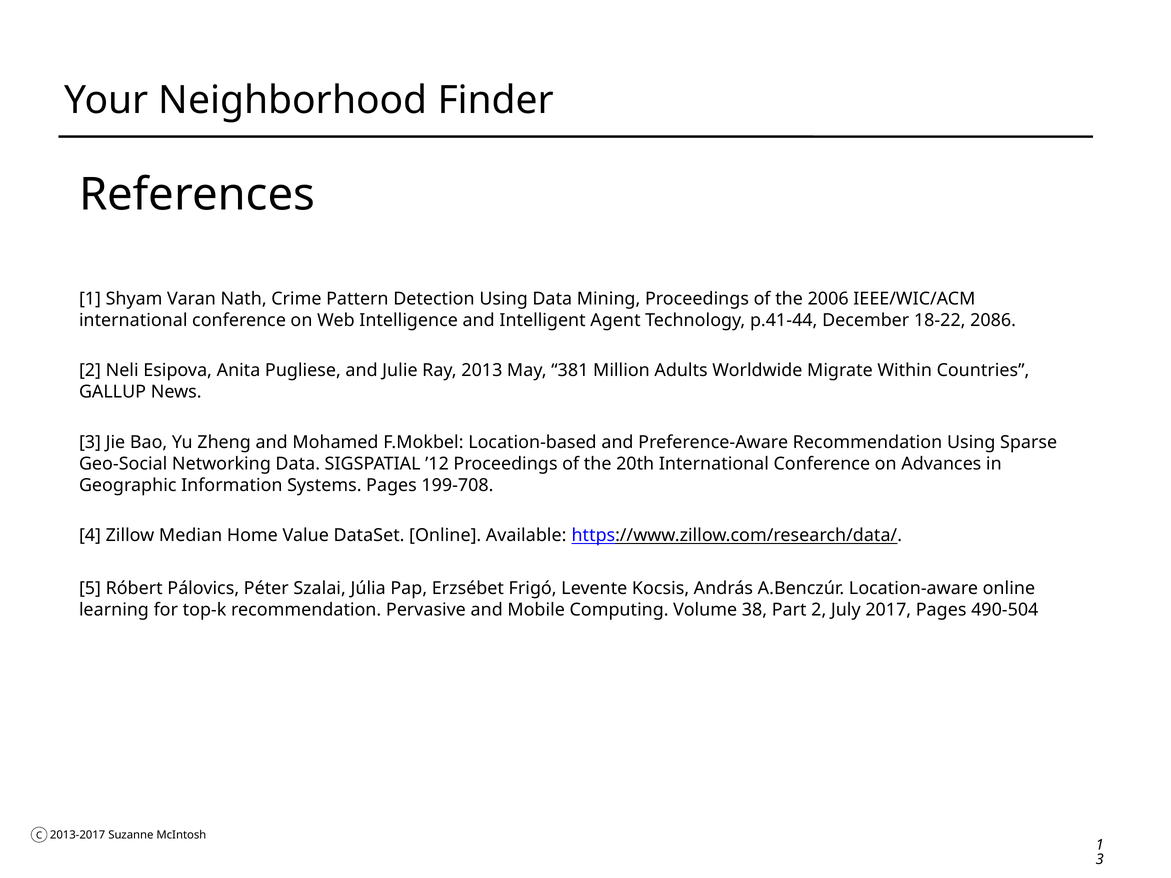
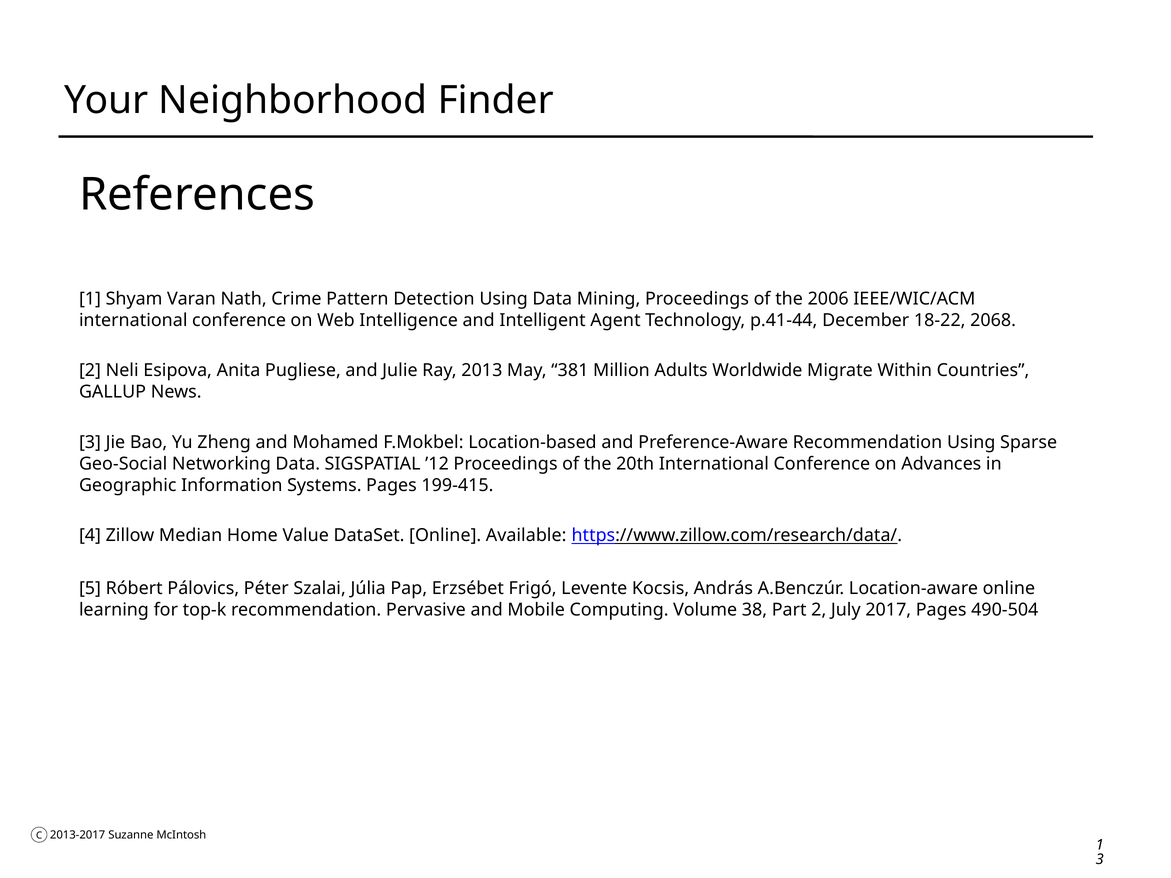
2086: 2086 -> 2068 (993, 320)
199-708: 199-708 -> 199-415 (457, 485)
